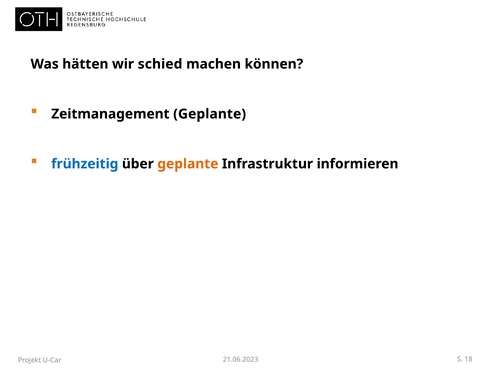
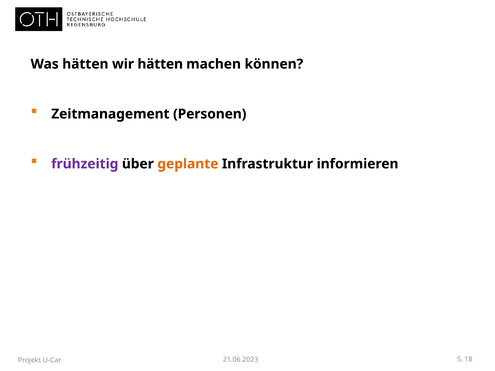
wir schied: schied -> hätten (160, 64)
Zeitmanagement Geplante: Geplante -> Personen (210, 114)
frühzeitig colour: blue -> purple (85, 164)
